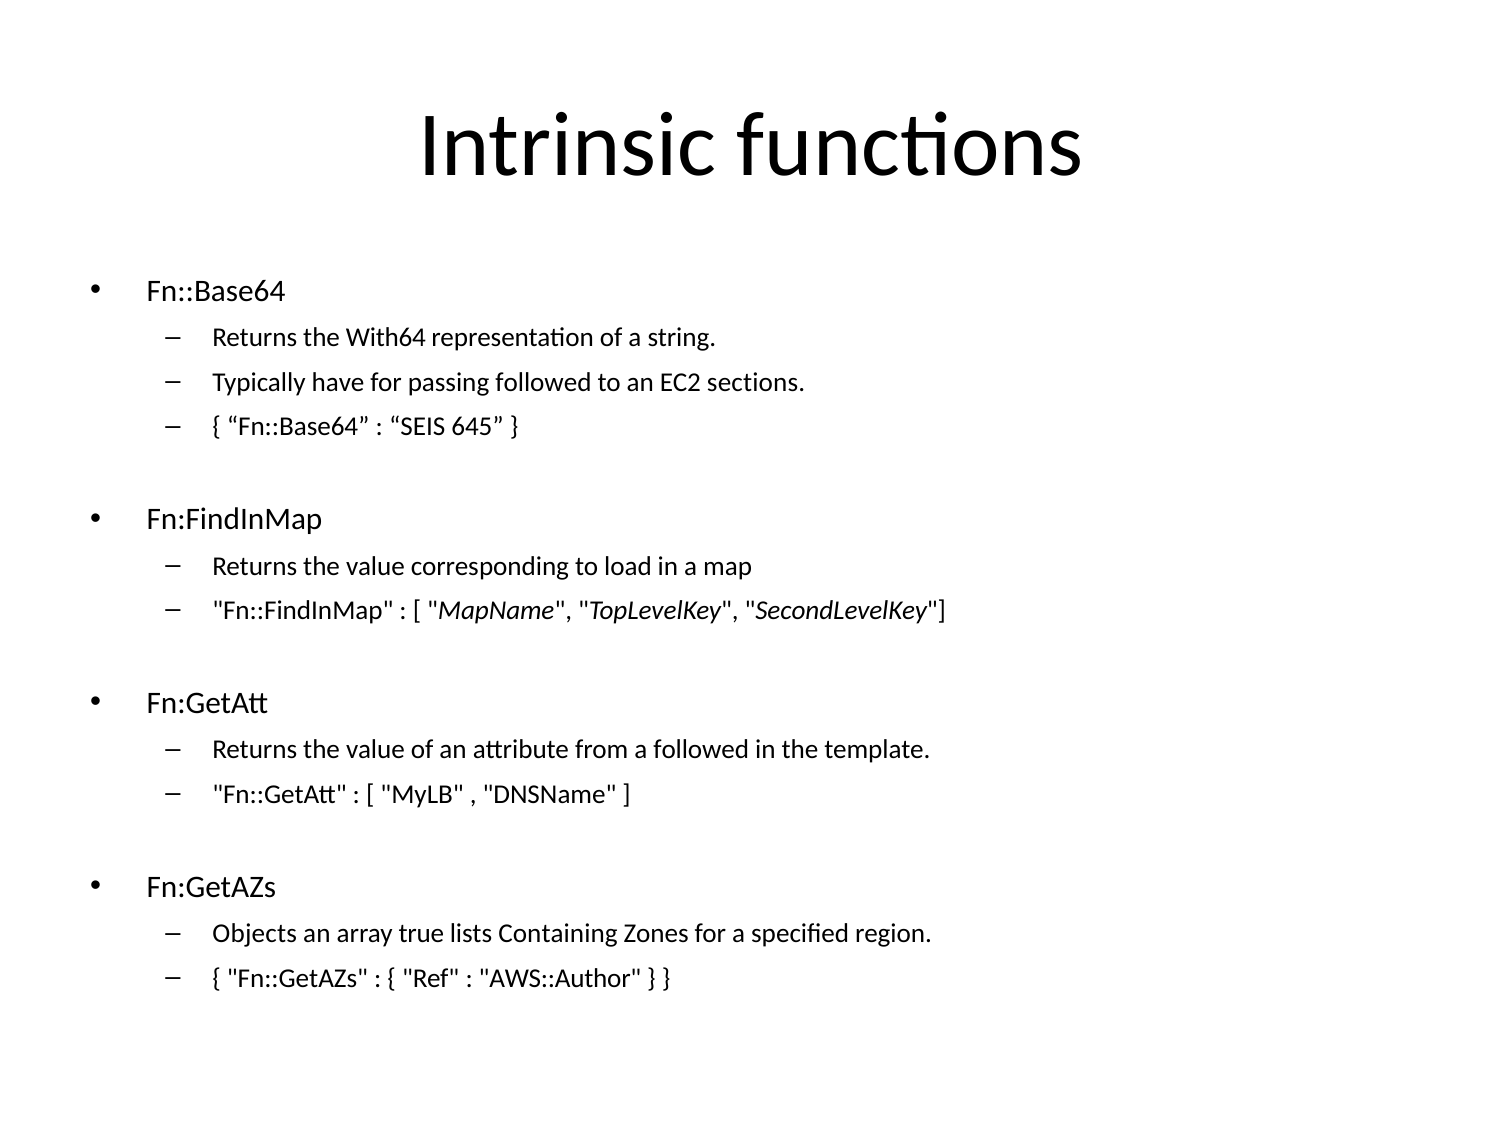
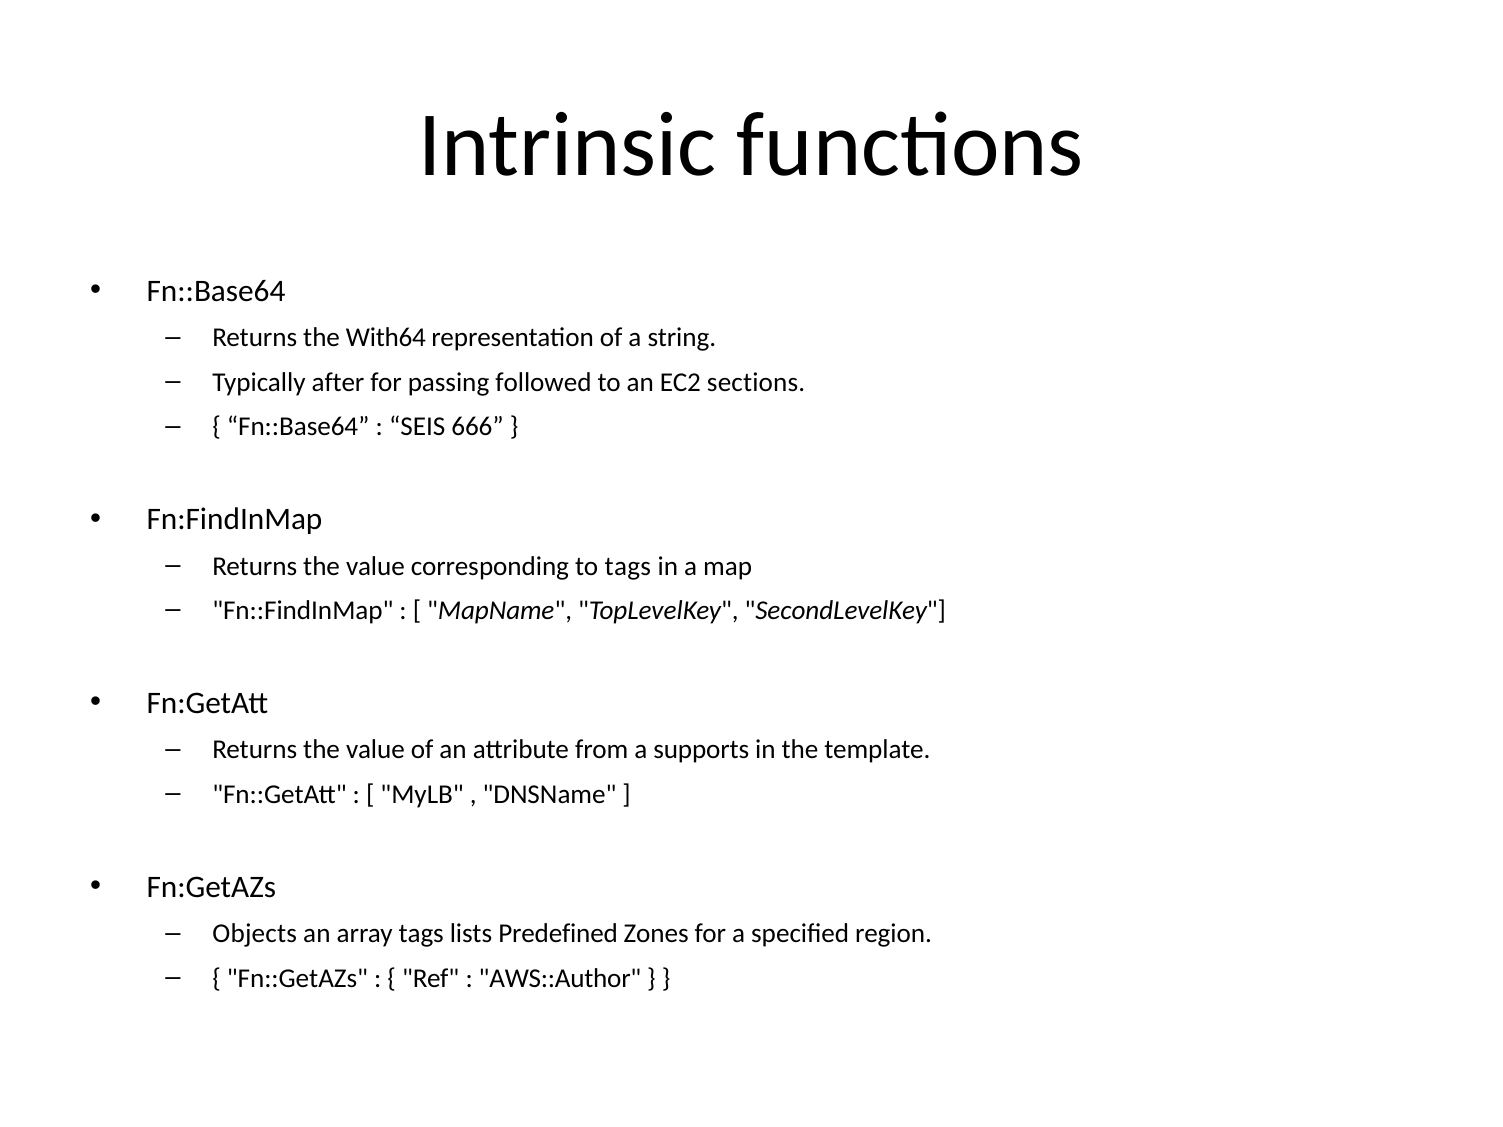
have: have -> after (338, 382)
645: 645 -> 666 (478, 427)
to load: load -> tags (628, 566)
a followed: followed -> supports (701, 750)
array true: true -> tags (421, 934)
Containing: Containing -> Predefined (558, 934)
